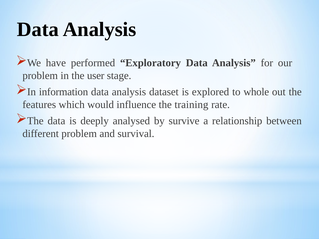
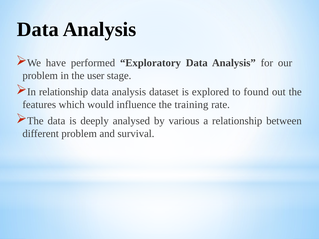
In information: information -> relationship (64, 92)
whole: whole -> found (256, 92)
survive: survive -> various (184, 121)
